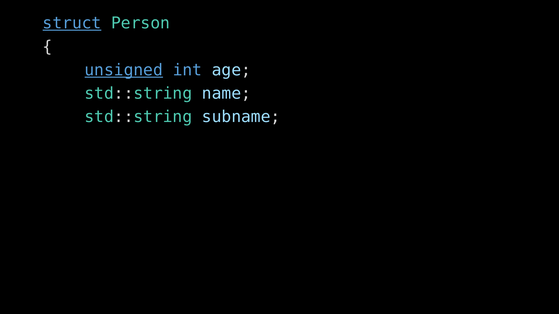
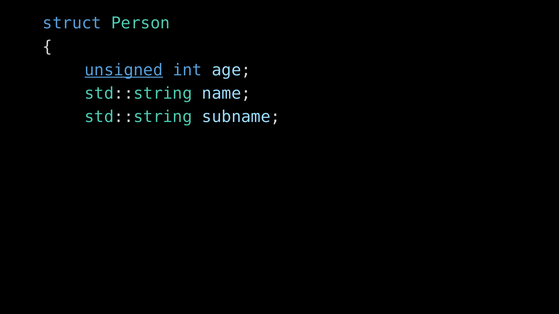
struct underline: present -> none (72, 23)
